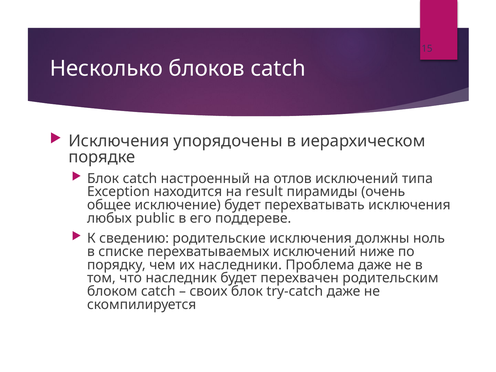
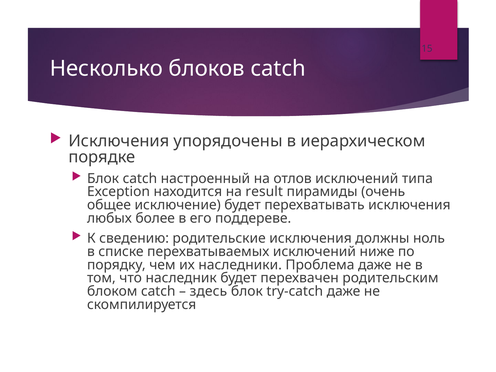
public: public -> более (155, 218)
своих: своих -> здесь (208, 291)
